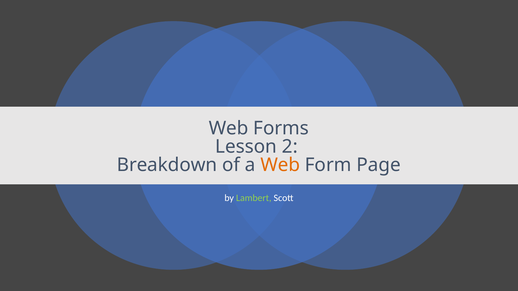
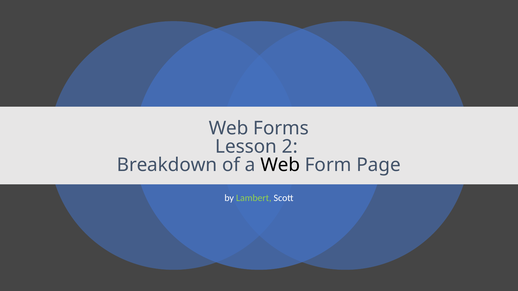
Web colour: orange -> black (280, 165)
